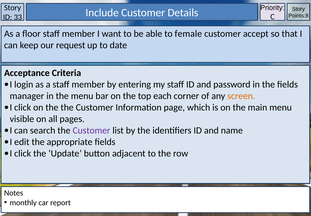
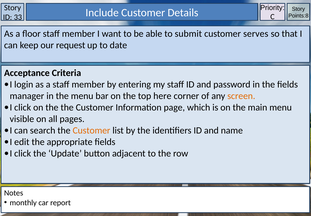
female: female -> submit (188, 34)
accept: accept -> serves (256, 34)
each: each -> here (162, 96)
Customer colour: purple -> orange (91, 130)
